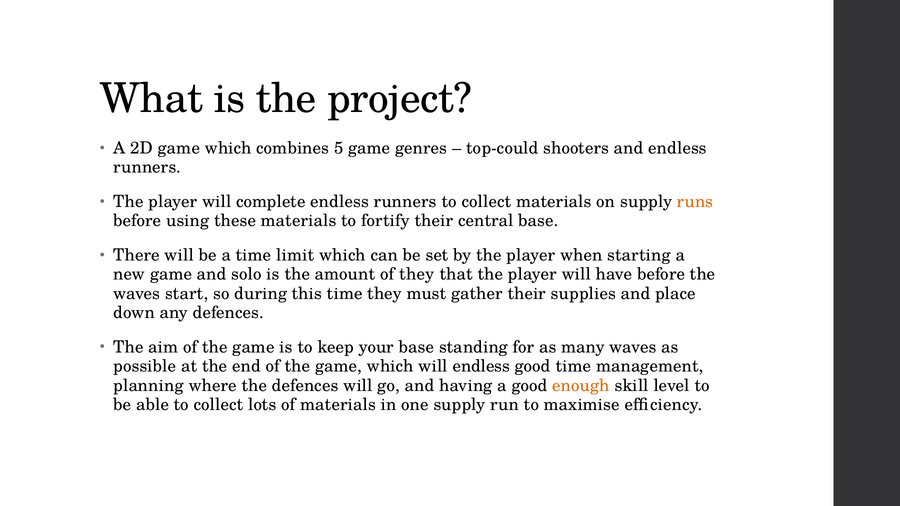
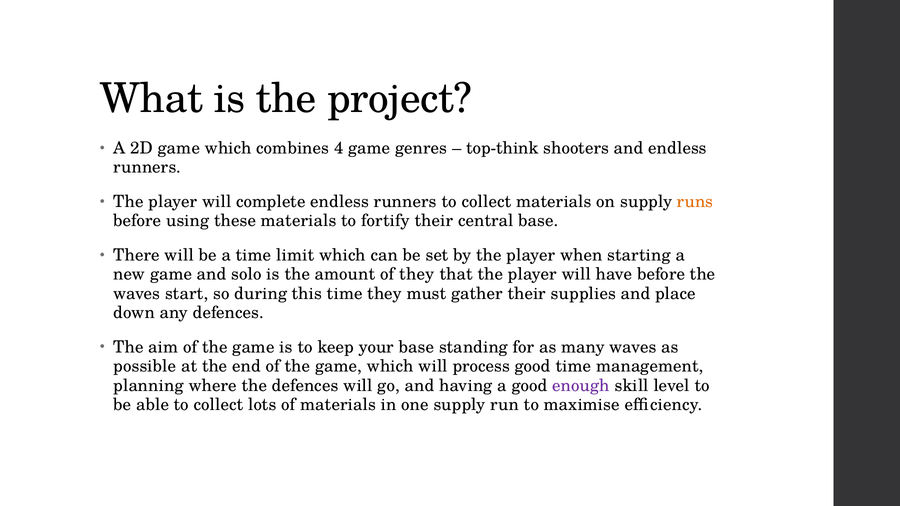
5: 5 -> 4 (339, 148)
top-could: top-could -> top-think (502, 148)
will endless: endless -> process (481, 366)
enough colour: orange -> purple (581, 386)
